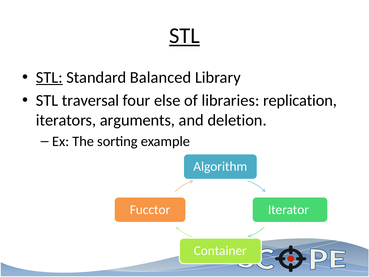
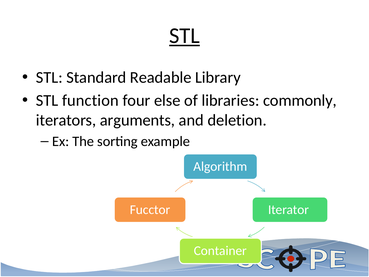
STL underline: present -> none (49, 77)
Balanced: Balanced -> Readable (161, 77)
traversal: traversal -> function (90, 100)
replication: replication -> commonly (300, 100)
